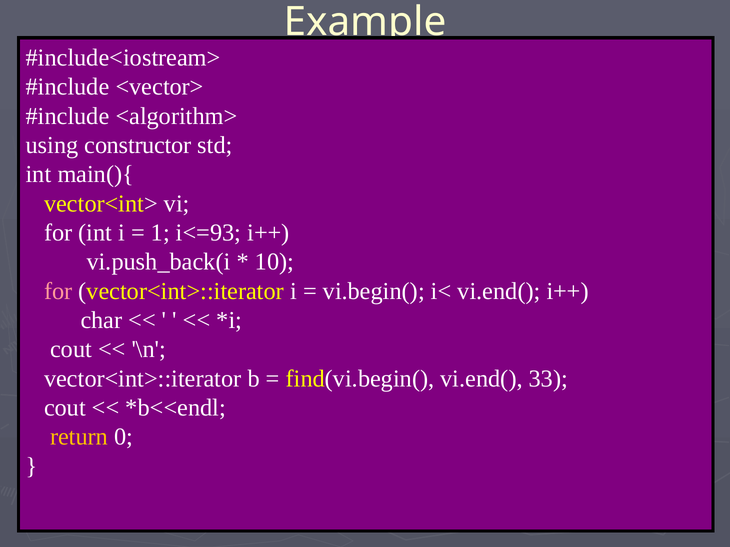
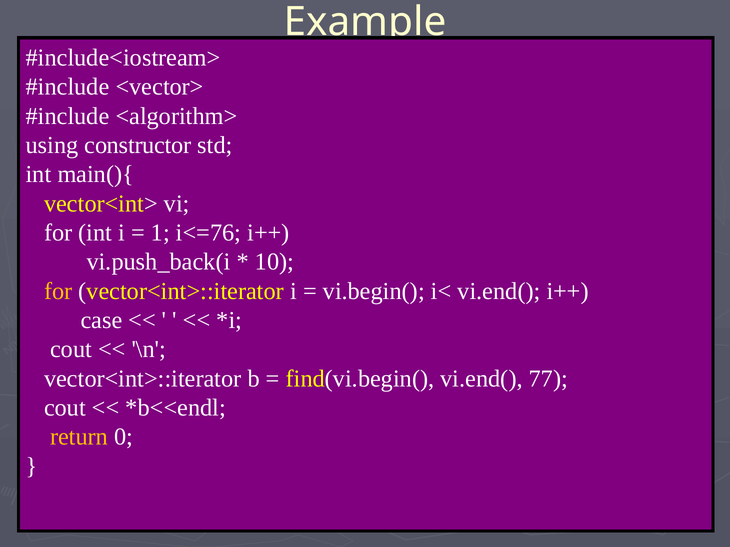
i<=93: i<=93 -> i<=76 (209, 233)
for colour: pink -> yellow (58, 291)
char: char -> case (101, 320)
33: 33 -> 77 (548, 379)
